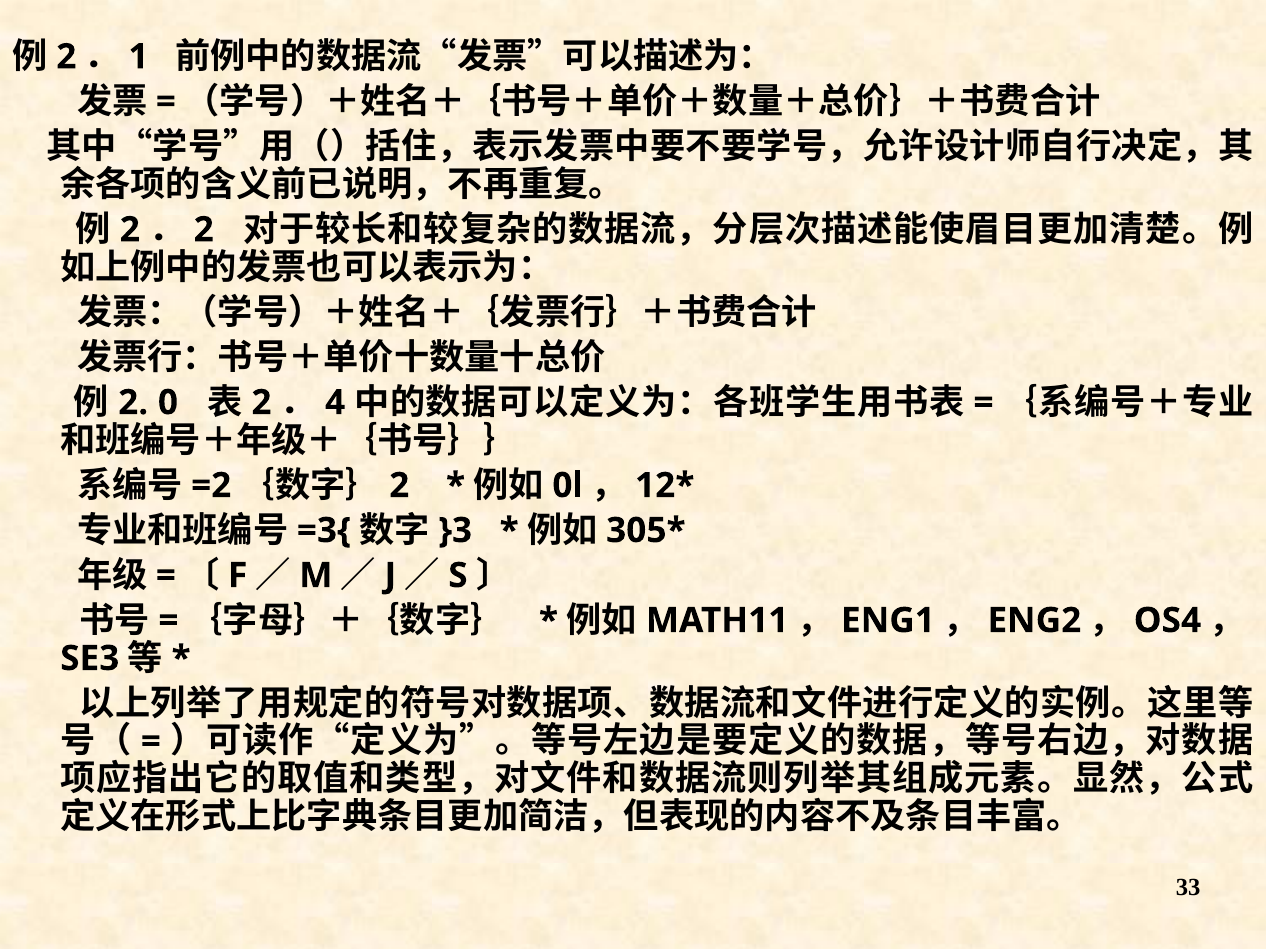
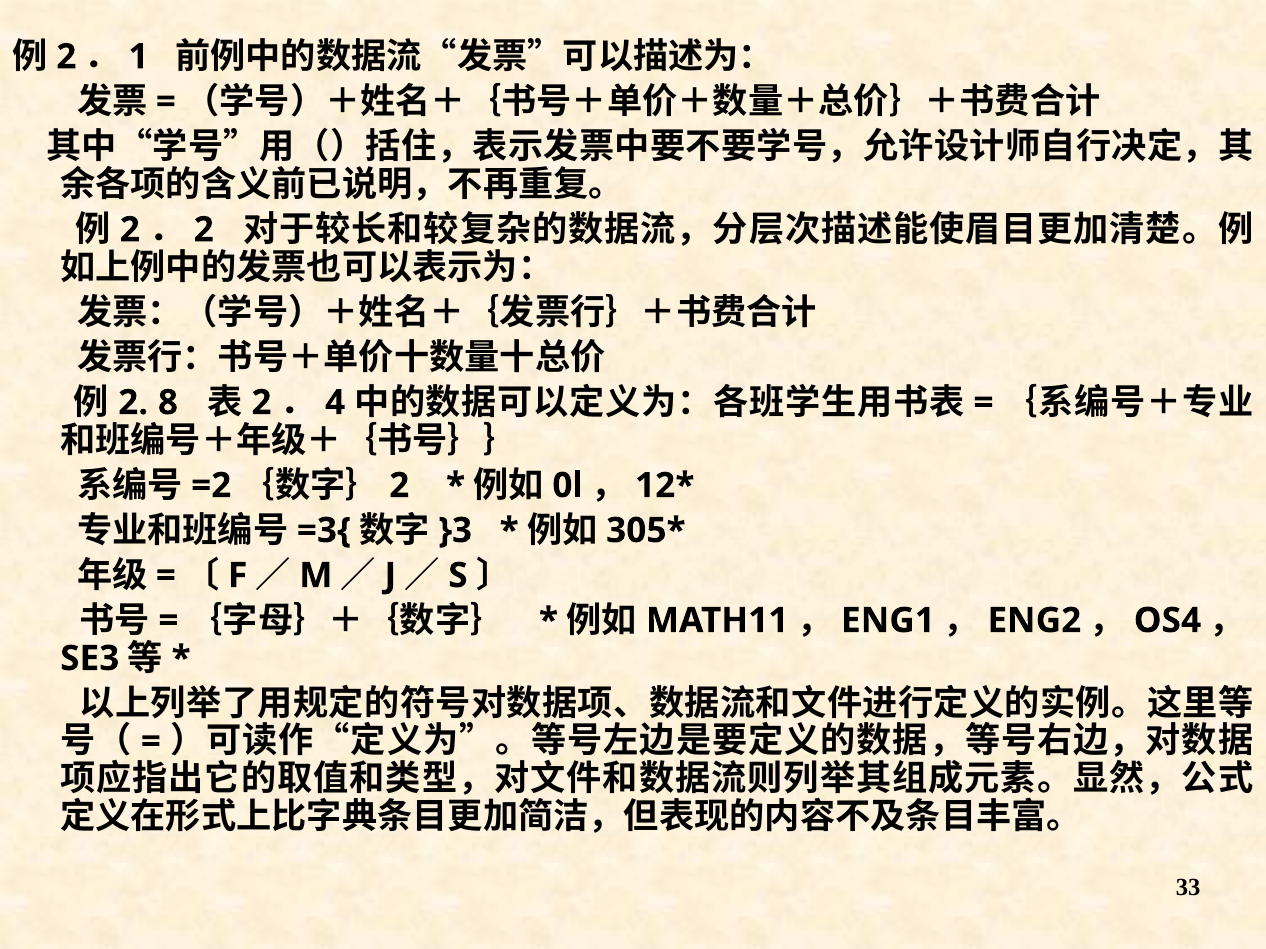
0: 0 -> 8 (168, 403)
